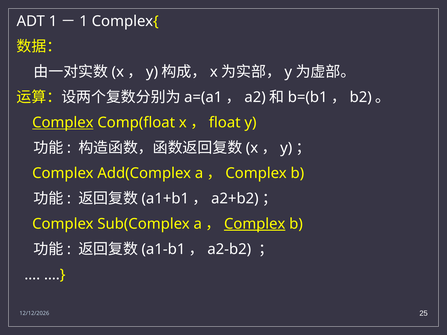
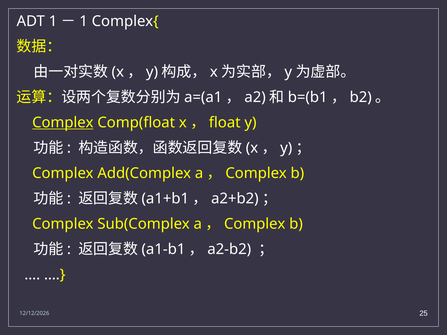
Complex underline: present -> none (255, 224)
